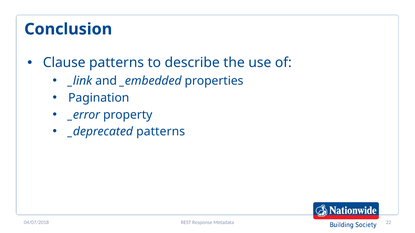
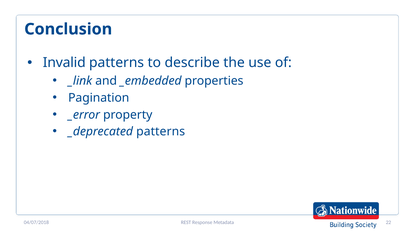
Clause: Clause -> Invalid (64, 63)
